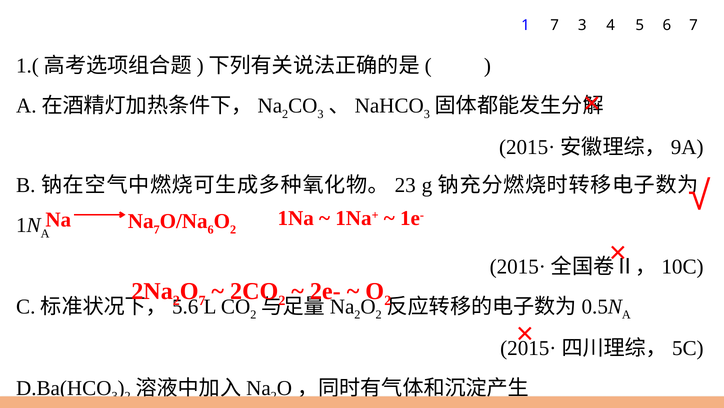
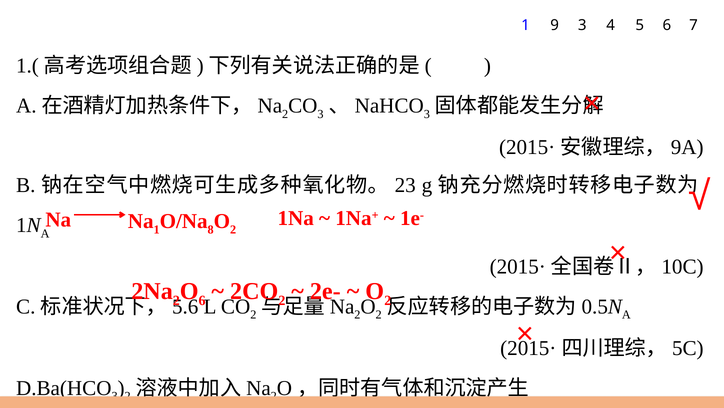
1 7: 7 -> 9 (555, 25)
Na 7: 7 -> 1 (157, 229)
6: 6 -> 8 (211, 229)
7: 7 -> 6 (202, 300)
